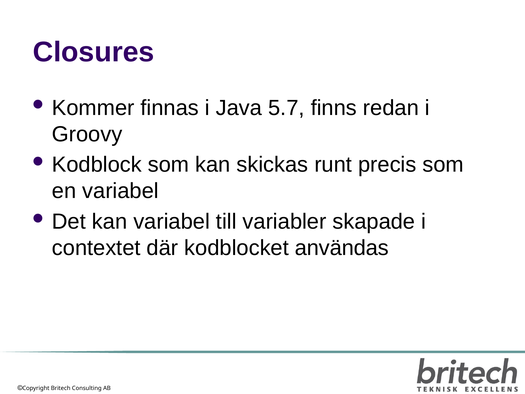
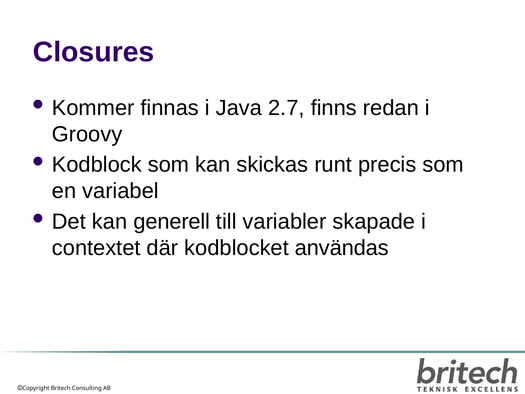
5.7: 5.7 -> 2.7 (286, 108)
kan variabel: variabel -> generell (172, 222)
